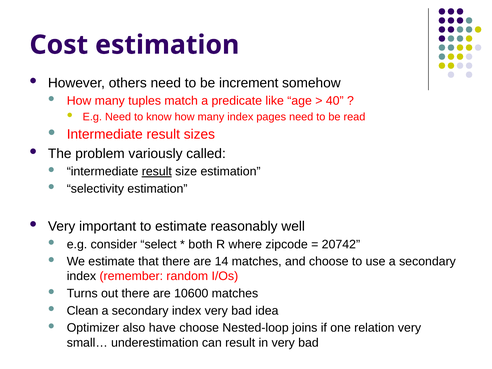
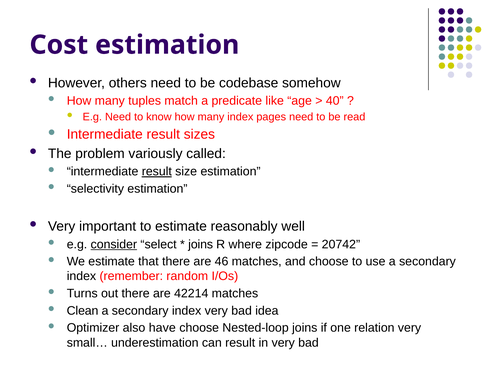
increment: increment -> codebase (249, 83)
consider underline: none -> present (114, 244)
both: both -> joins (201, 244)
14: 14 -> 46 (222, 262)
10600: 10600 -> 42214 (191, 293)
